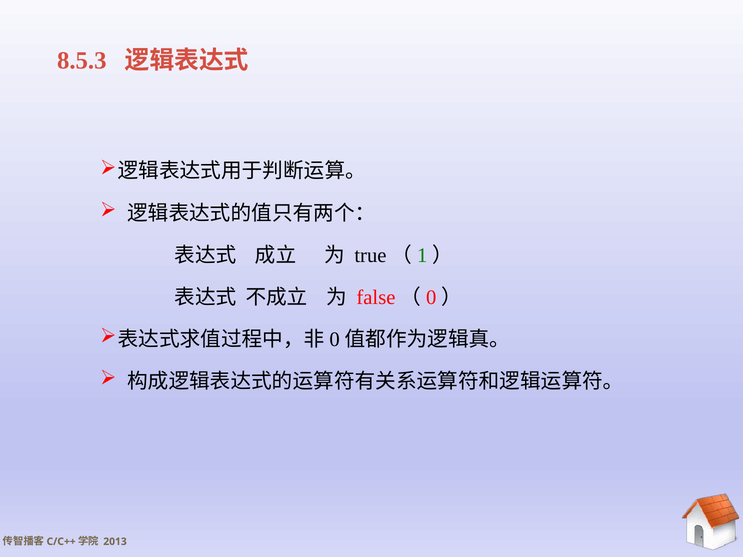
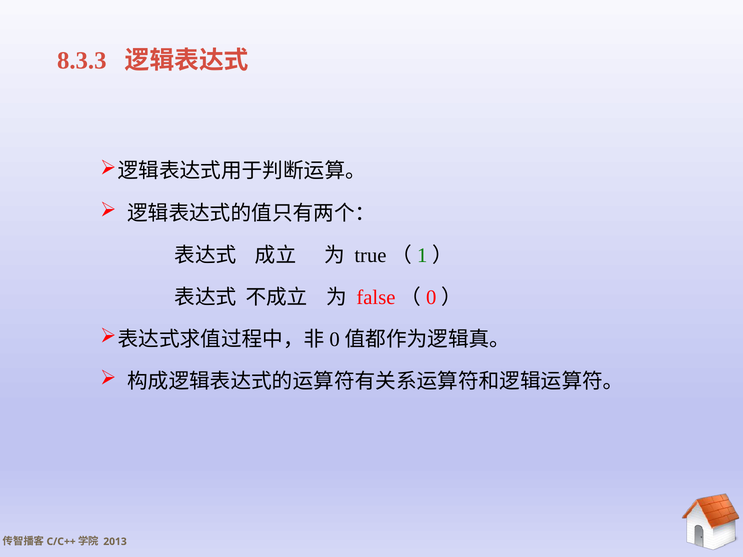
8.5.3: 8.5.3 -> 8.3.3 (82, 61)
